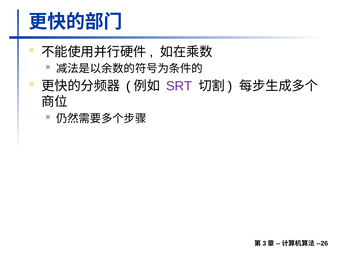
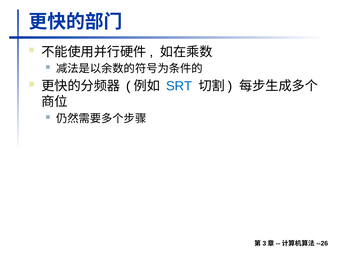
SRT colour: purple -> blue (179, 86)
